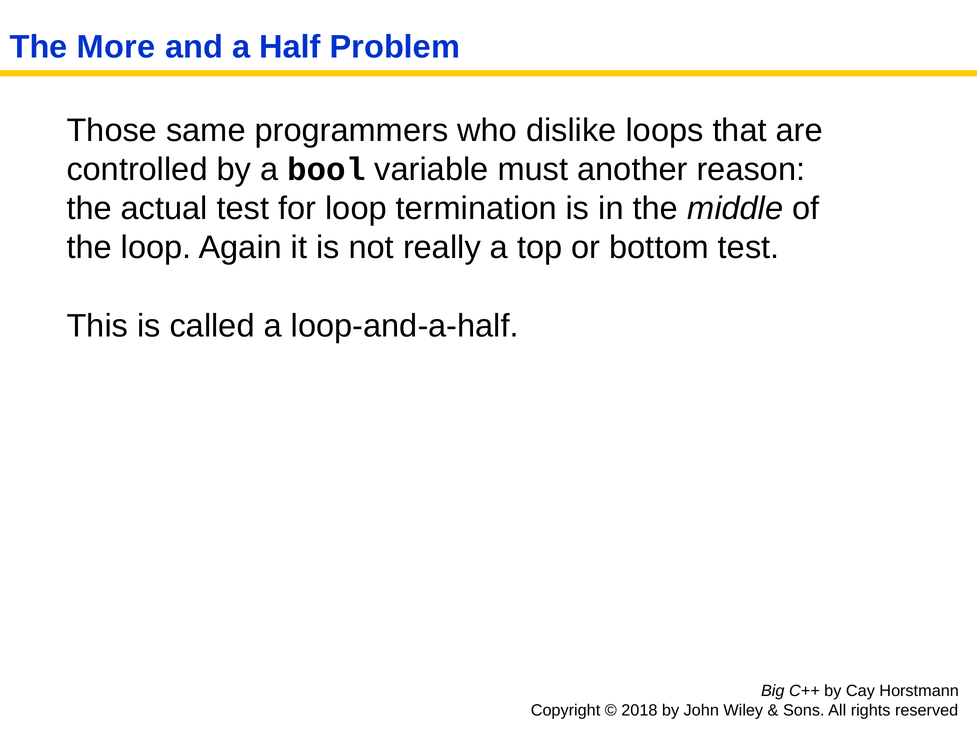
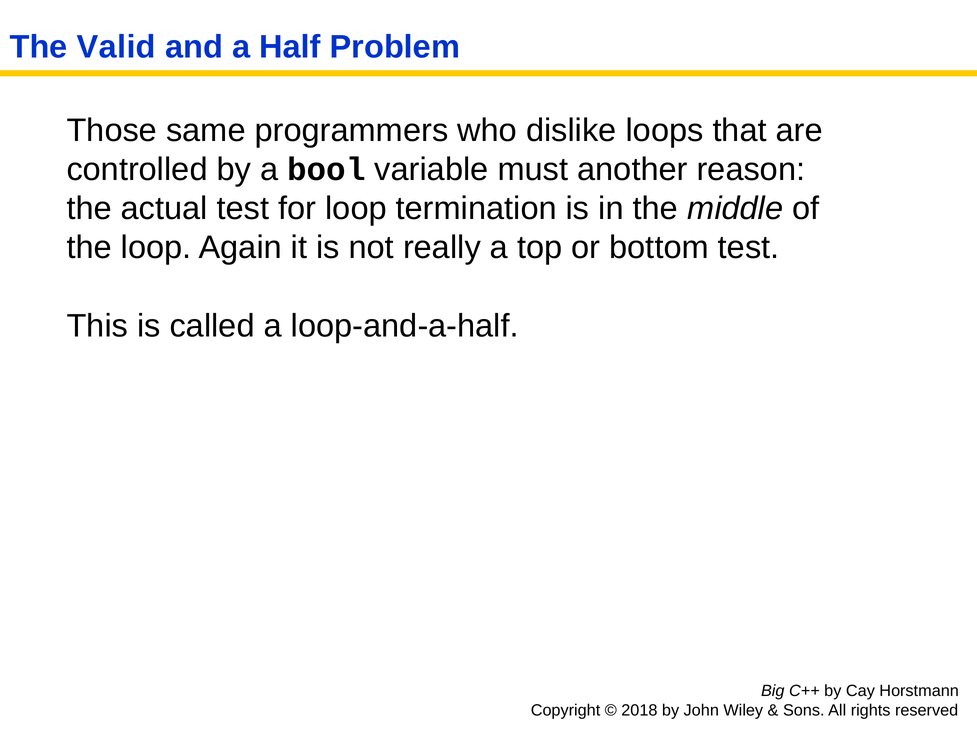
More: More -> Valid (116, 47)
